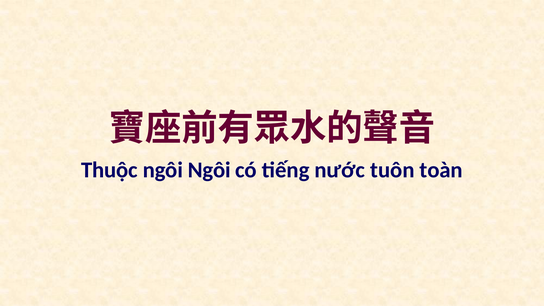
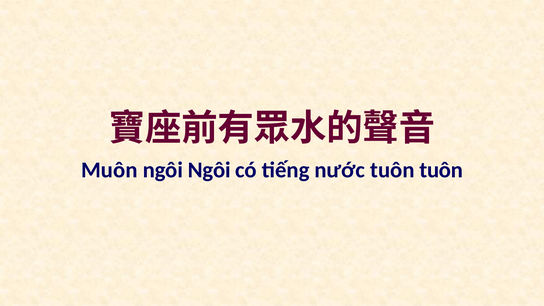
Thuộc: Thuộc -> Muôn (109, 170)
tuôn toàn: toàn -> tuôn (441, 170)
